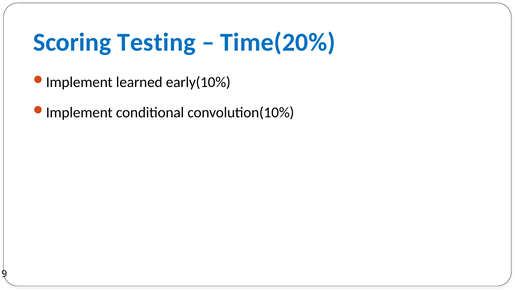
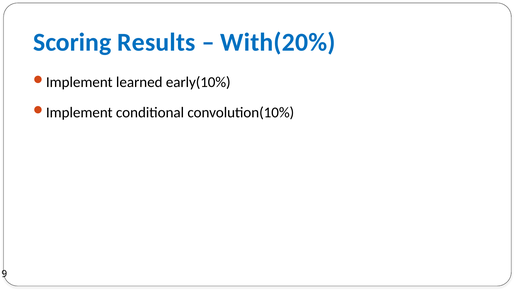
Testing: Testing -> Results (156, 42)
Time(20%: Time(20% -> With(20% (278, 42)
